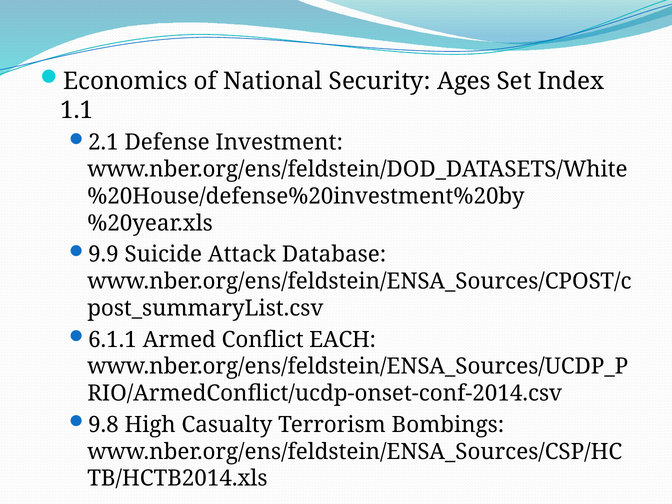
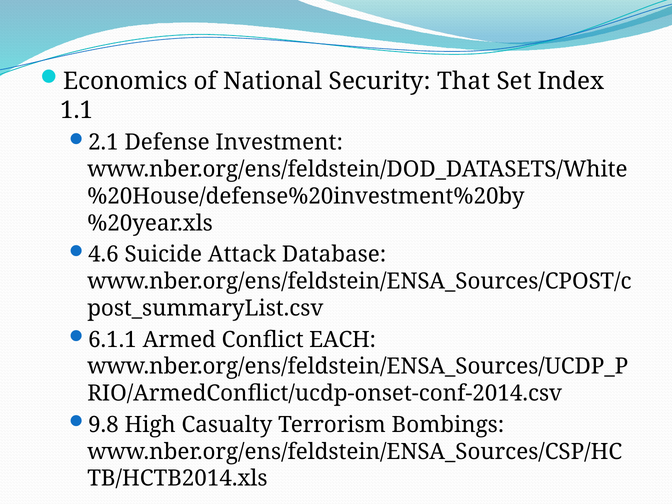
Ages: Ages -> That (464, 81)
9.9: 9.9 -> 4.6 (103, 255)
